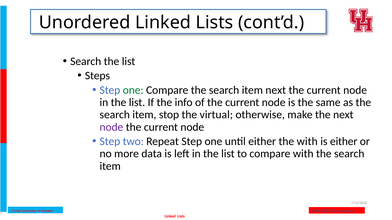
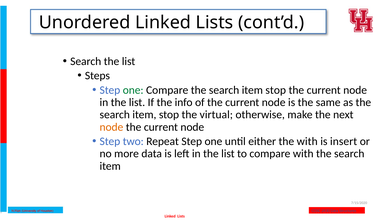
next: next -> stop (276, 90)
node colour: purple -> orange (111, 127)
is either: either -> insert (344, 142)
